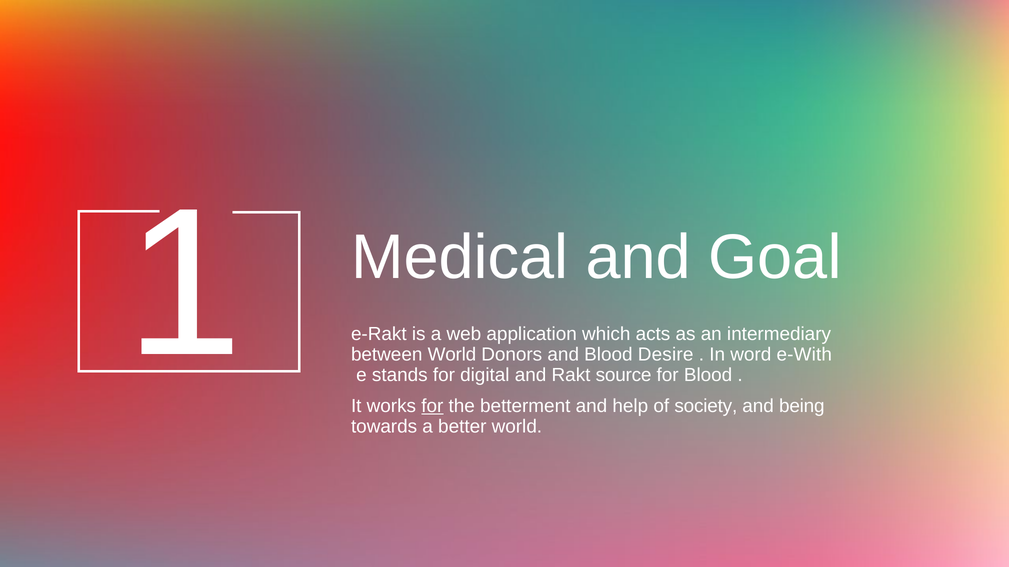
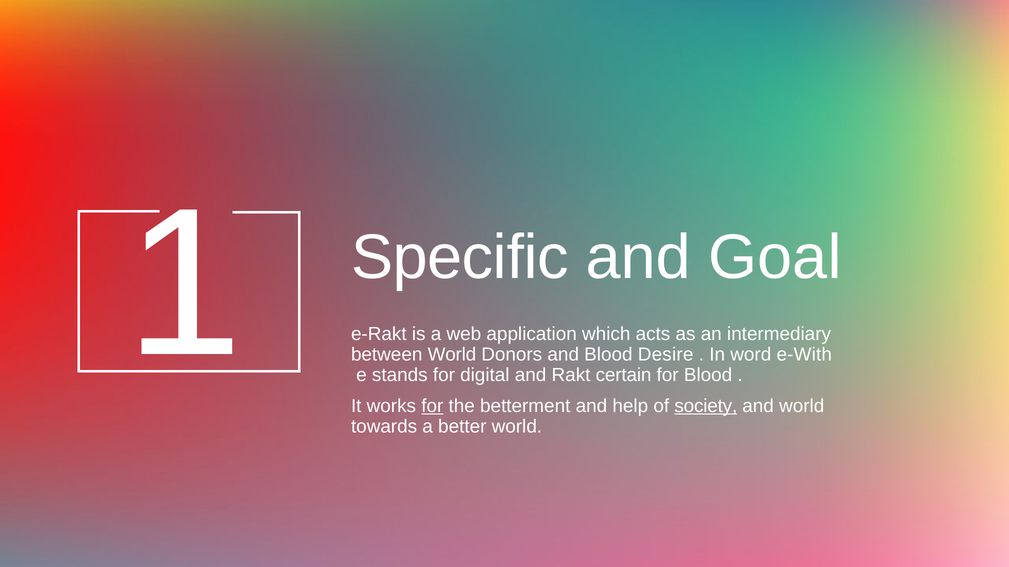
Medical: Medical -> Specific (460, 258)
source: source -> certain (624, 375)
society underline: none -> present (706, 406)
and being: being -> world (802, 406)
